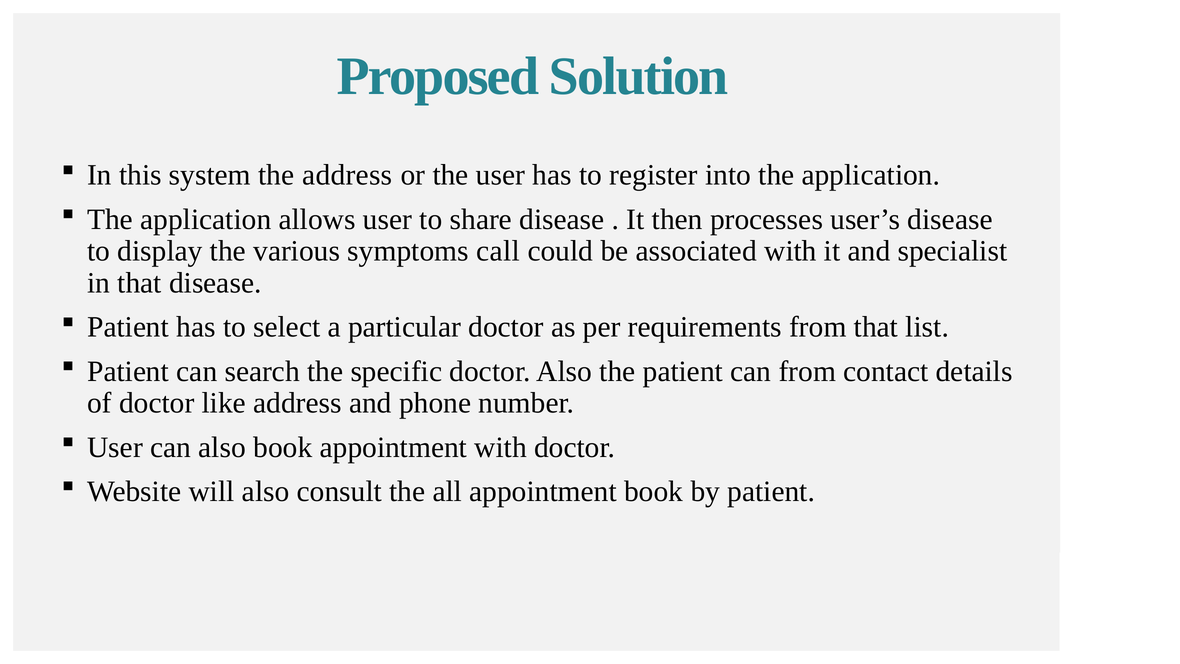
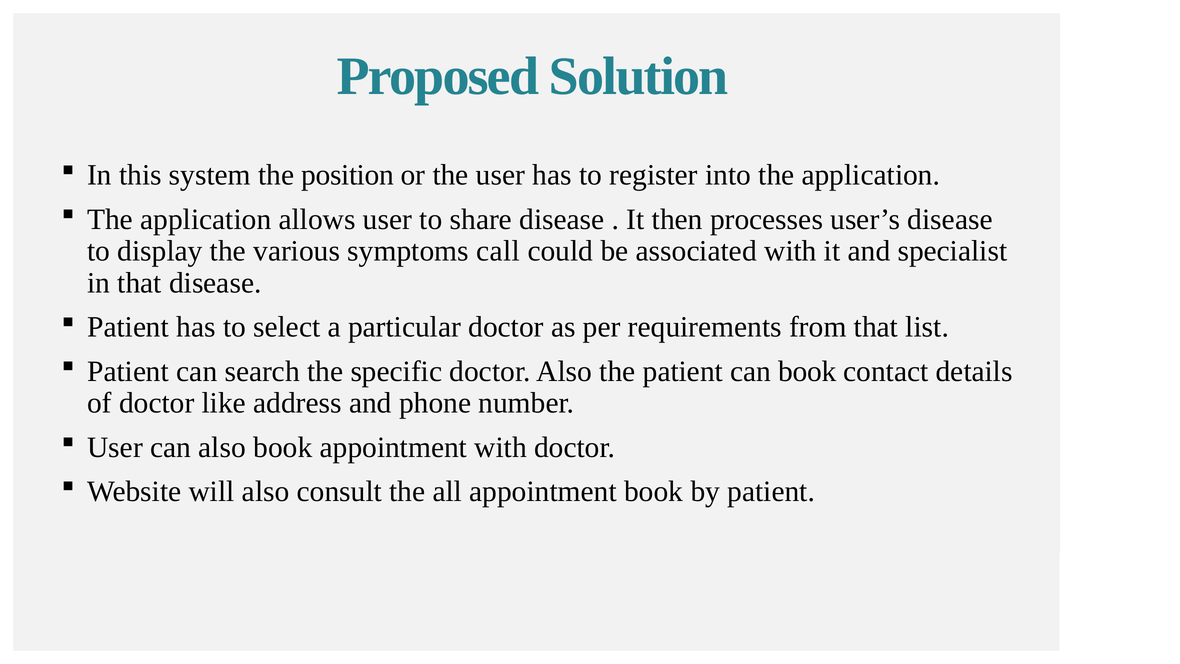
the address: address -> position (348, 175)
can from: from -> book (807, 371)
